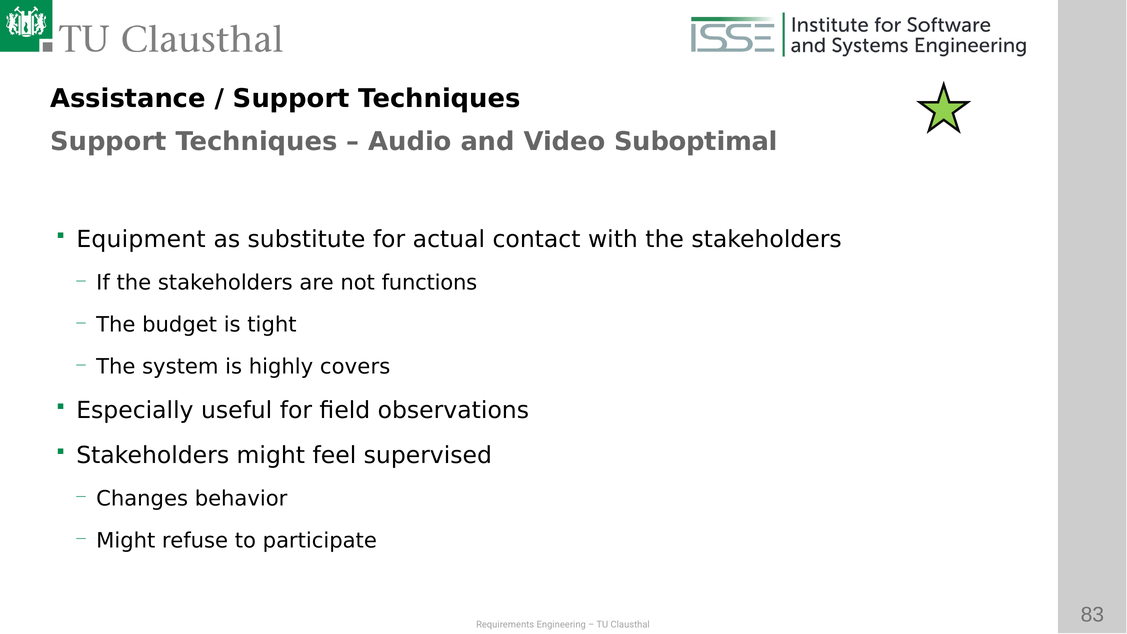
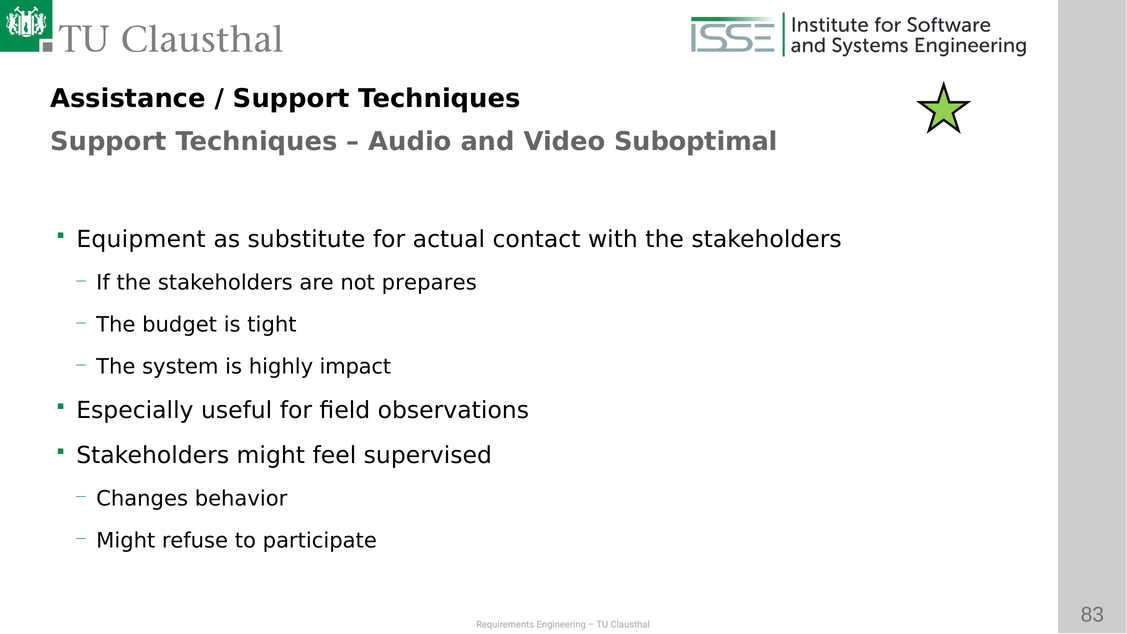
functions: functions -> prepares (429, 283)
covers: covers -> impact (355, 367)
